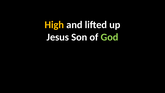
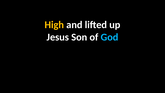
God colour: light green -> light blue (110, 37)
